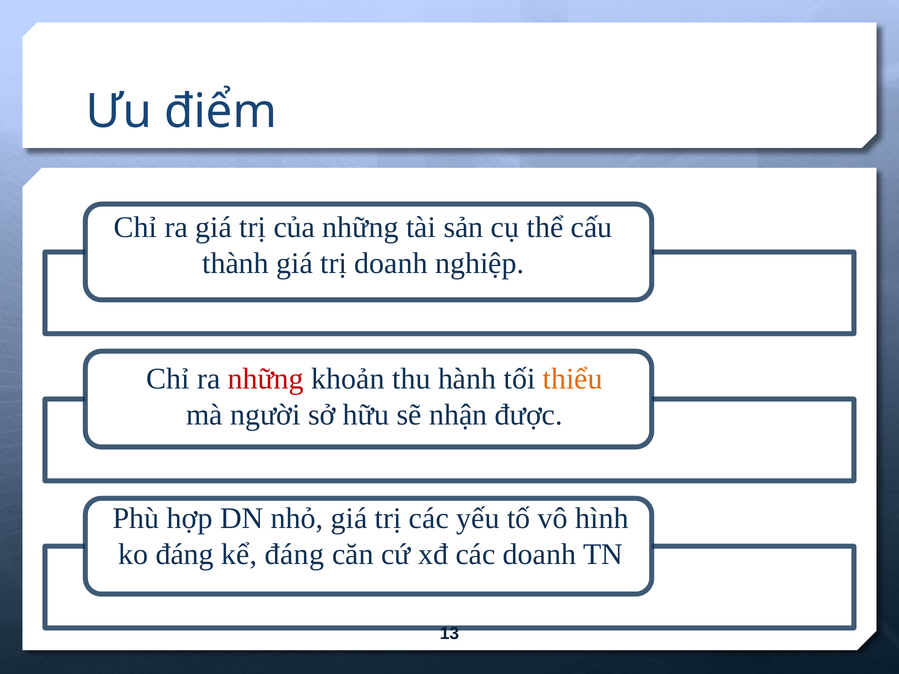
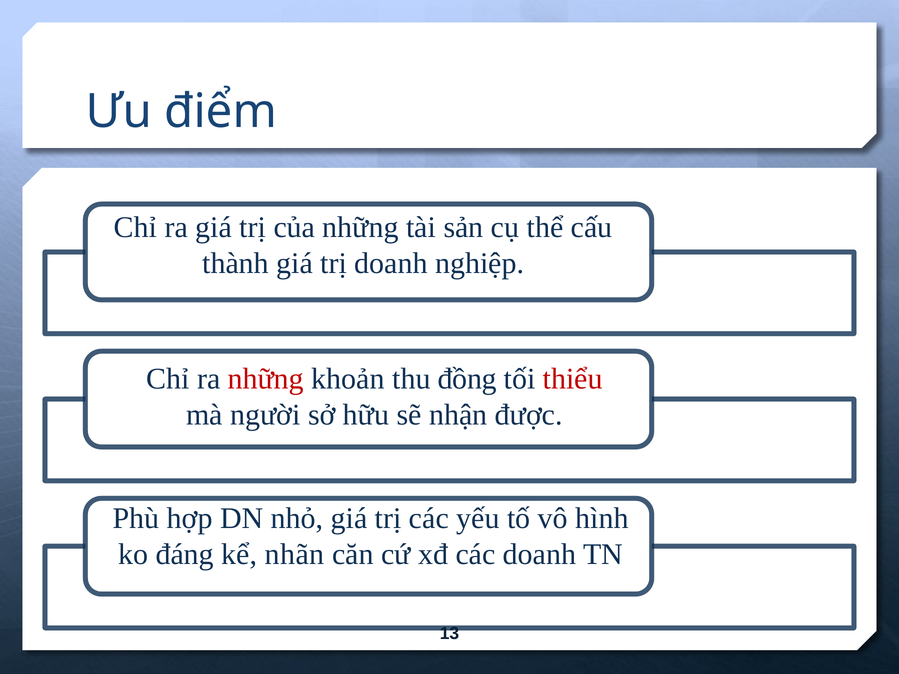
hành: hành -> đồng (467, 379)
thiểu colour: orange -> red (573, 379)
kể đáng: đáng -> nhãn (295, 554)
